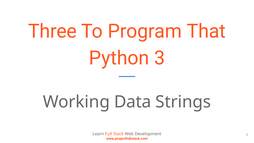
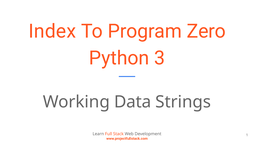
Three: Three -> Index (52, 31)
That: That -> Zero (206, 31)
